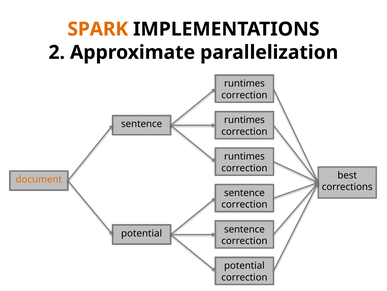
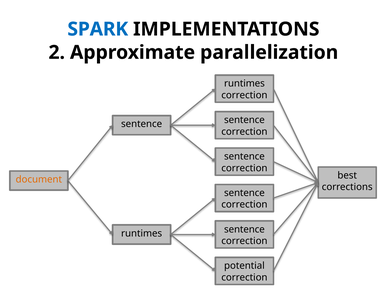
SPARK colour: orange -> blue (98, 29)
runtimes: runtimes -> sentence (244, 120)
runtimes: runtimes -> sentence (244, 156)
potential: potential -> runtimes (142, 233)
